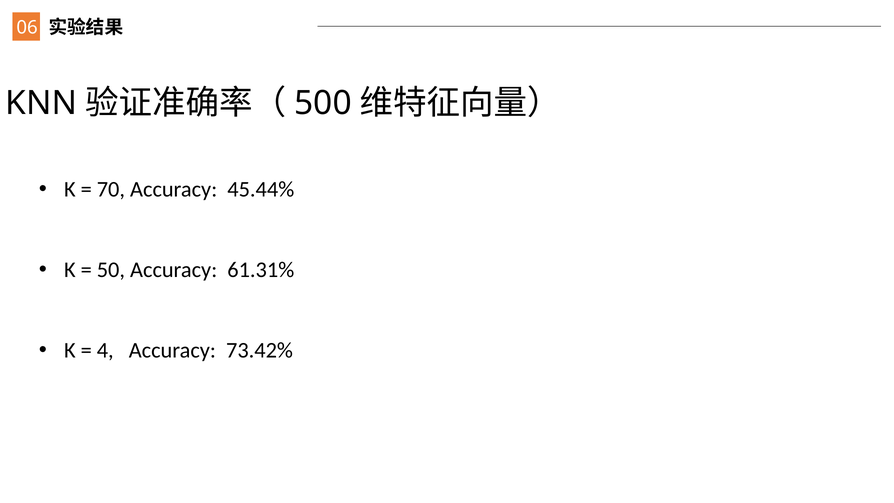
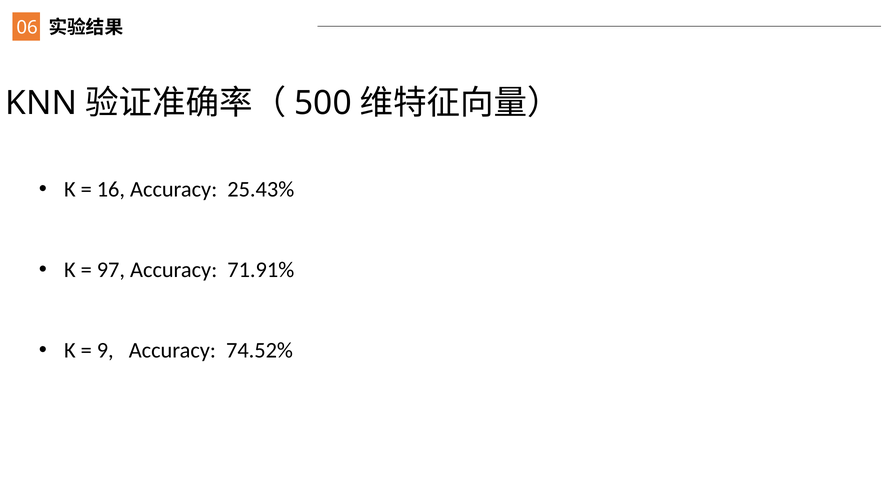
70: 70 -> 16 (111, 189)
45.44%: 45.44% -> 25.43% (261, 189)
50: 50 -> 97 (111, 270)
61.31%: 61.31% -> 71.91% (261, 270)
4: 4 -> 9 (105, 350)
73.42%: 73.42% -> 74.52% (259, 350)
